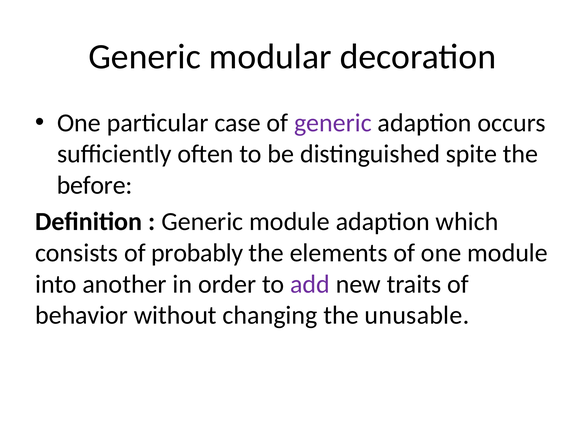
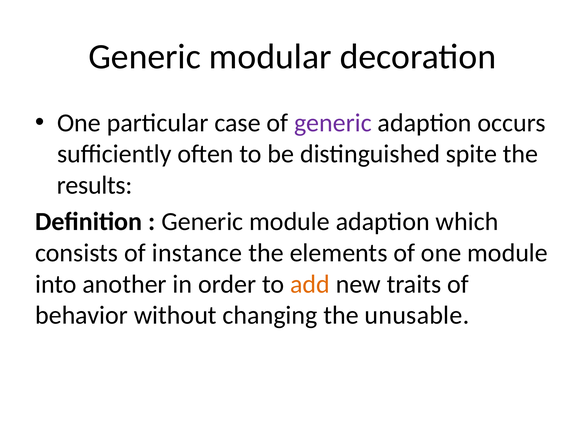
before: before -> results (95, 185)
probably: probably -> instance (197, 253)
add colour: purple -> orange (310, 284)
